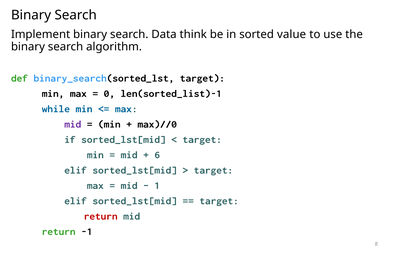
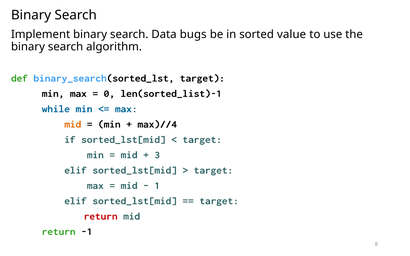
think: think -> bugs (193, 34)
mid colour: purple -> orange (73, 124)
max)//0: max)//0 -> max)//4 (157, 124)
6: 6 -> 3 (157, 155)
